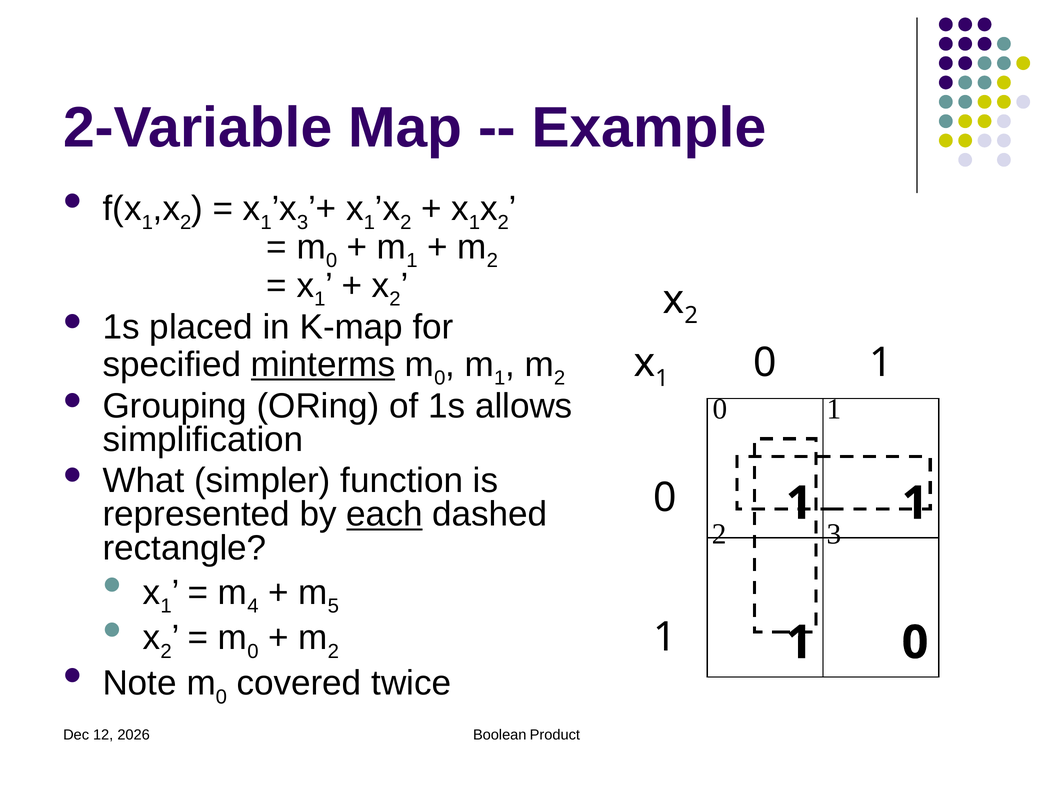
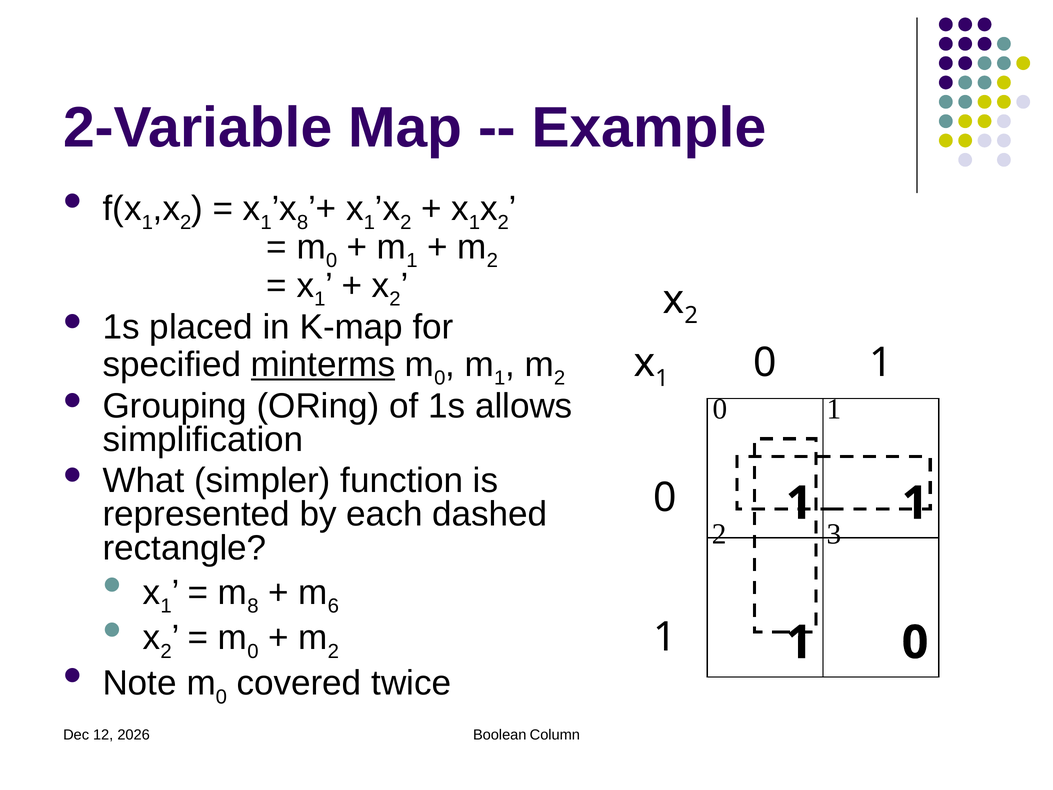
3: 3 -> 8 (303, 222)
each underline: present -> none (385, 514)
4: 4 -> 8 (253, 606)
5: 5 -> 6 (333, 606)
Product: Product -> Column (555, 735)
